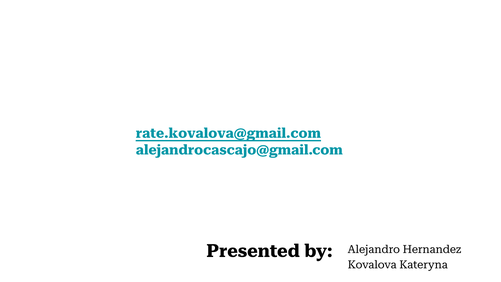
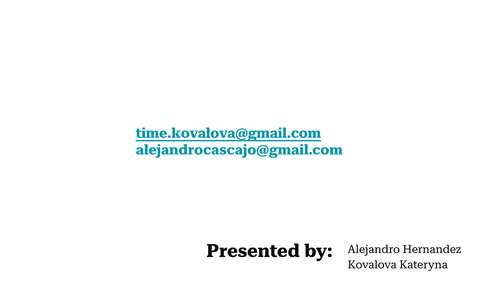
rate.kovalova@gmail.com: rate.kovalova@gmail.com -> time.kovalova@gmail.com (228, 133)
